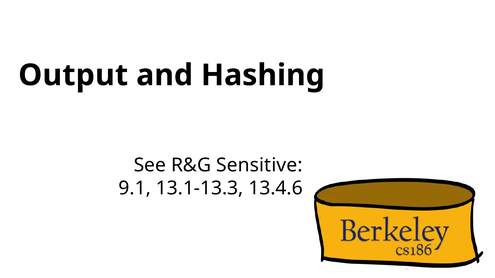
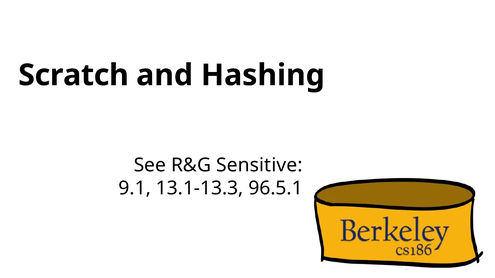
Output: Output -> Scratch (73, 75)
13.4.6: 13.4.6 -> 96.5.1 (276, 189)
